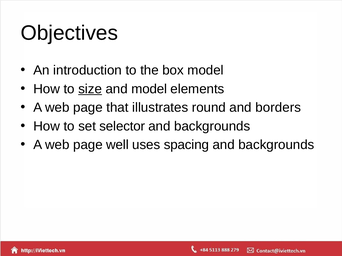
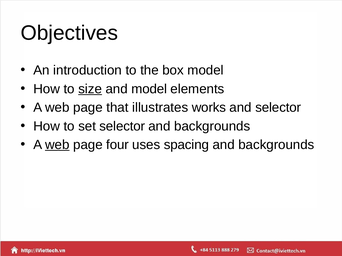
round: round -> works (209, 108)
and borders: borders -> selector (278, 108)
web underline: none -> present (57, 145)
well: well -> four (117, 145)
